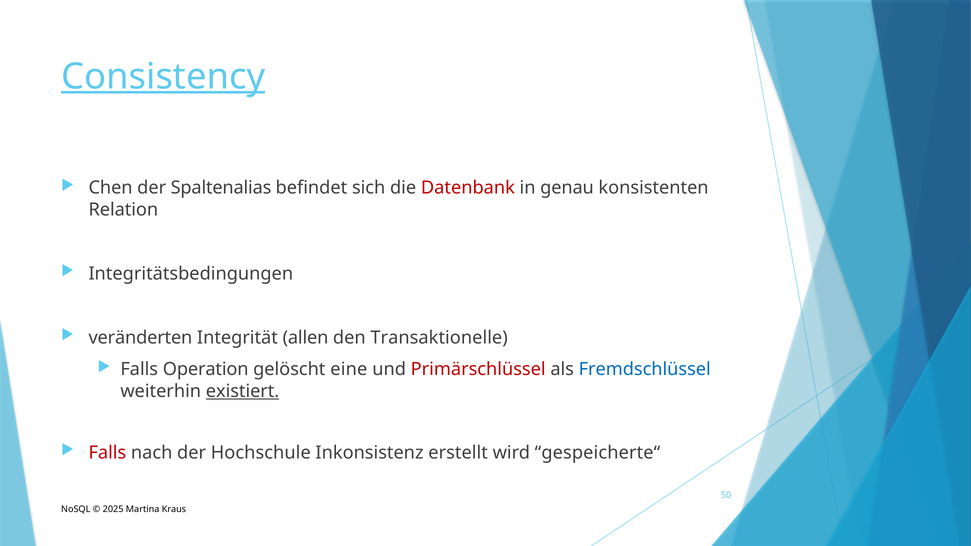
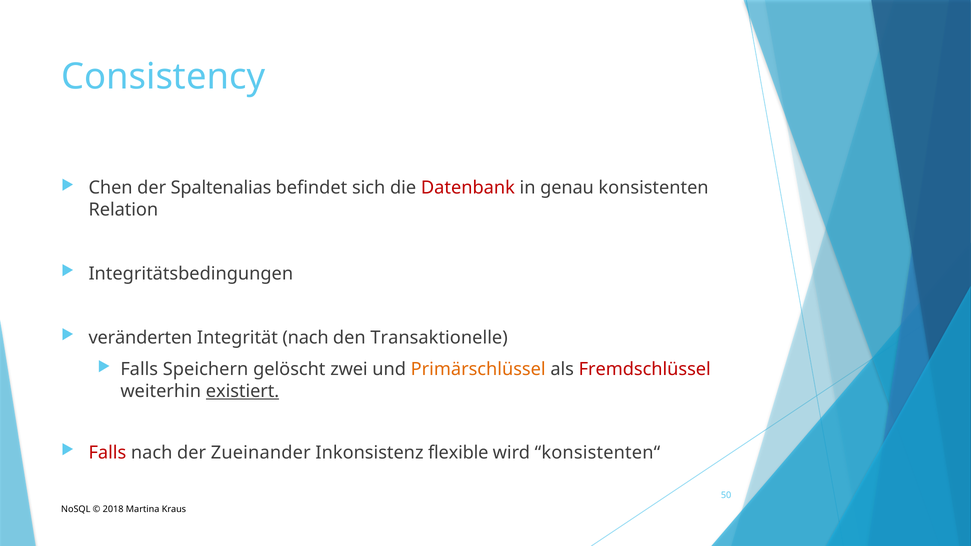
Consistency underline: present -> none (163, 77)
Integrität allen: allen -> nach (306, 338)
Operation: Operation -> Speichern (206, 370)
eine: eine -> zwei (349, 370)
Primärschlüssel colour: red -> orange (478, 370)
Fremdschlüssel colour: blue -> red (645, 370)
Hochschule: Hochschule -> Zueinander (261, 453)
erstellt: erstellt -> flexible (458, 453)
gespeicherte“: gespeicherte“ -> konsistenten“ (597, 453)
2025: 2025 -> 2018 (113, 509)
